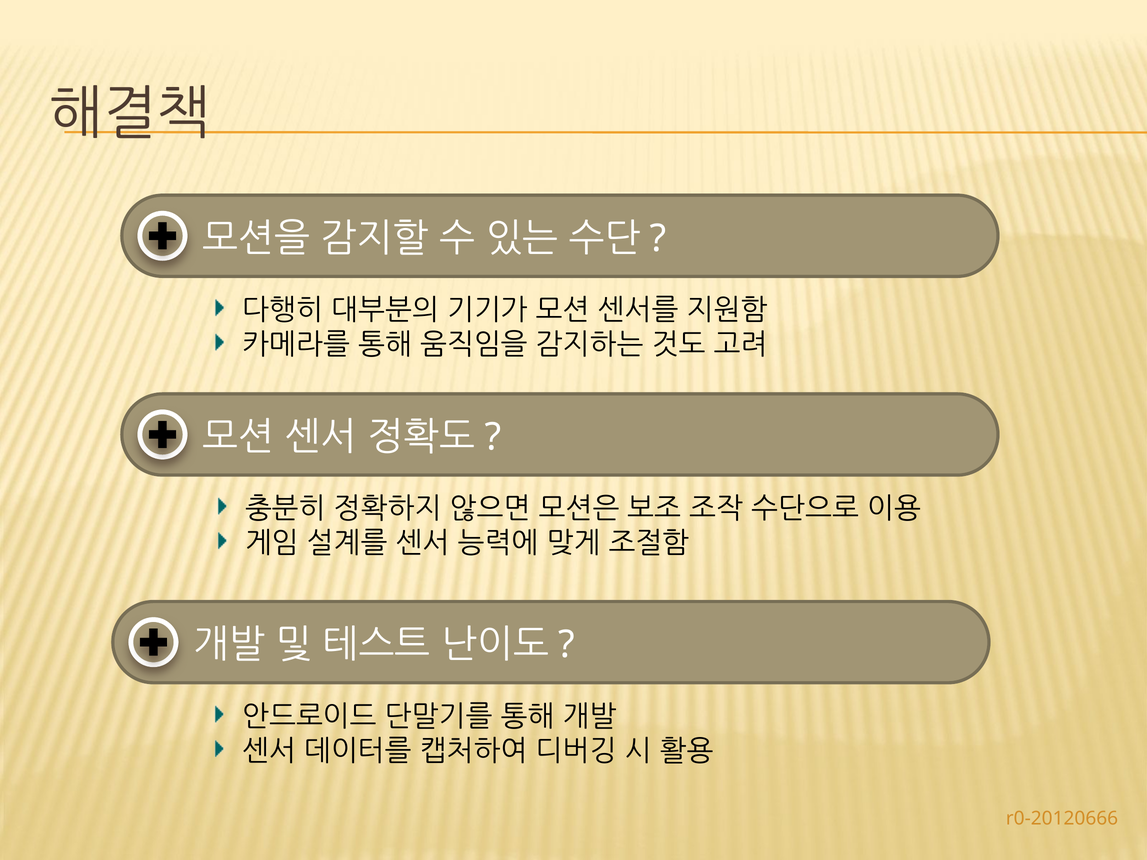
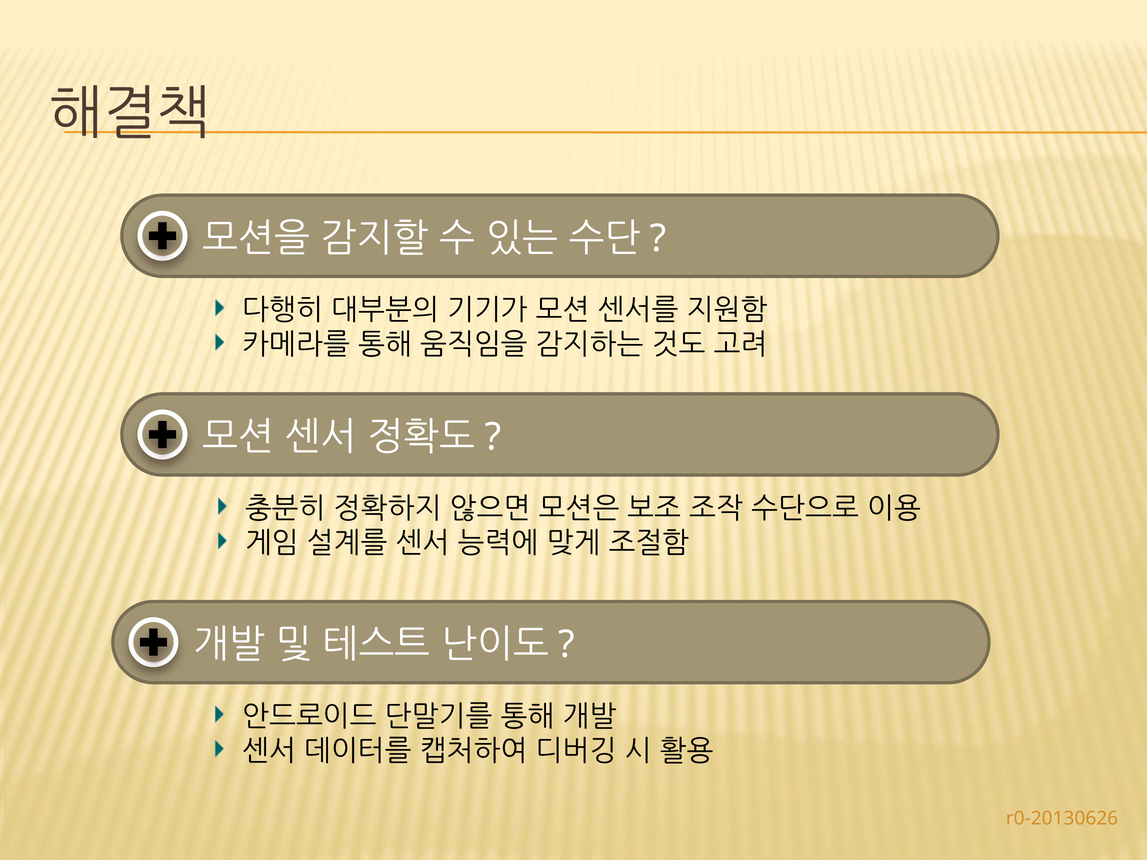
r0-20120666: r0-20120666 -> r0-20130626 (1062, 819)
